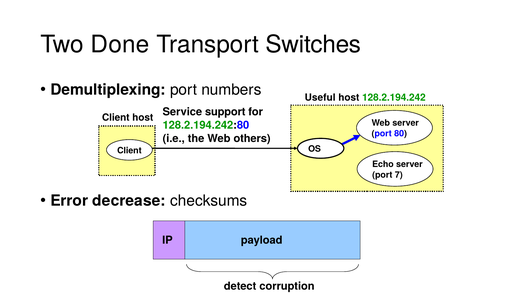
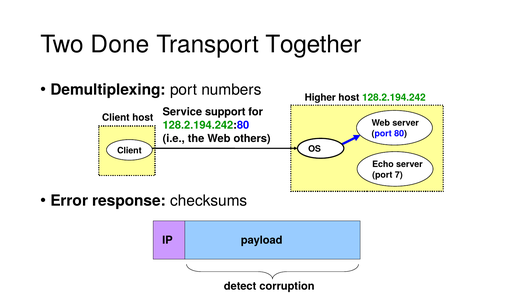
Switches: Switches -> Together (313, 45)
Useful: Useful -> Higher (320, 98)
decrease: decrease -> response (129, 201)
